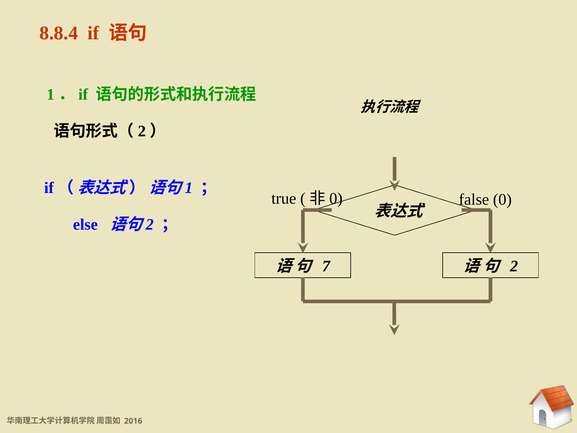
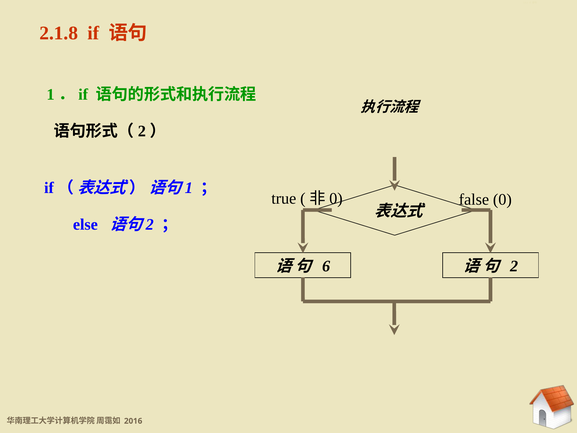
8.8.4: 8.8.4 -> 2.1.8 (59, 33)
7: 7 -> 6 (326, 266)
